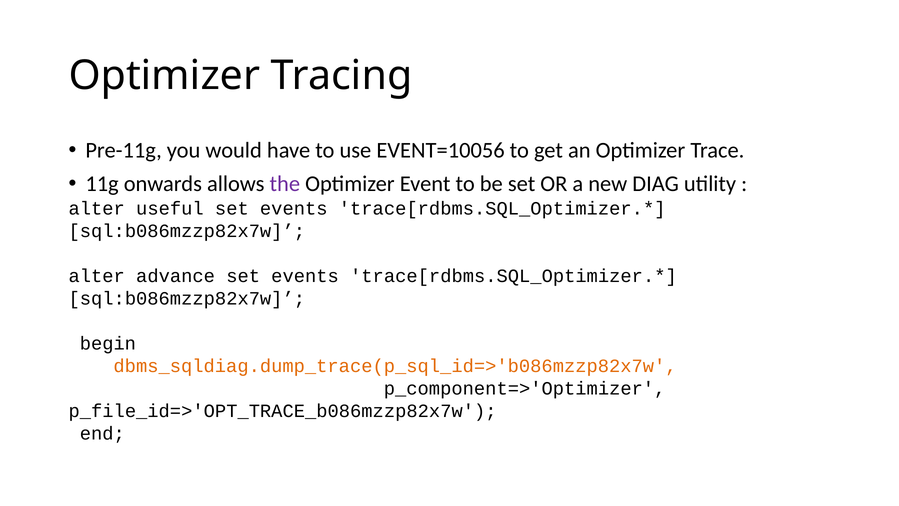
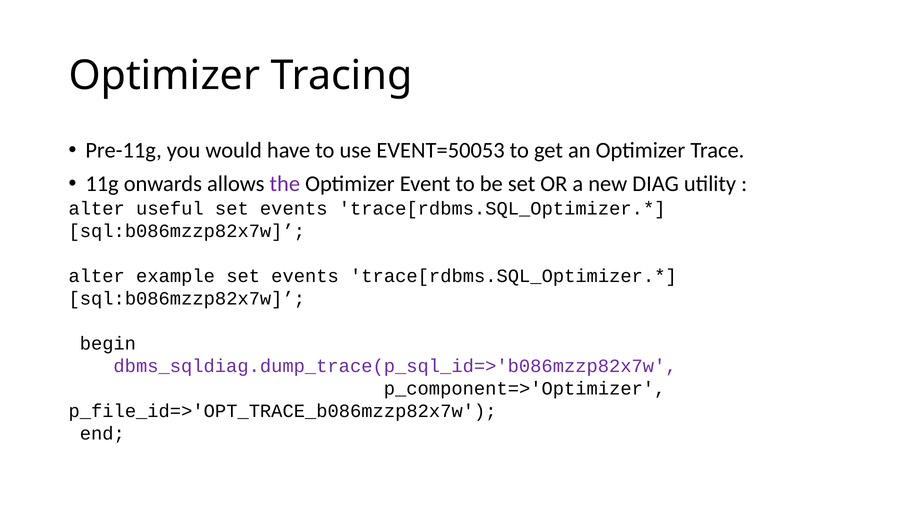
EVENT=10056: EVENT=10056 -> EVENT=50053 (441, 150)
advance: advance -> example (176, 276)
dbms_sqldiag.dump_trace(p_sql_id=>'b086mzzp82x7w colour: orange -> purple (395, 366)
